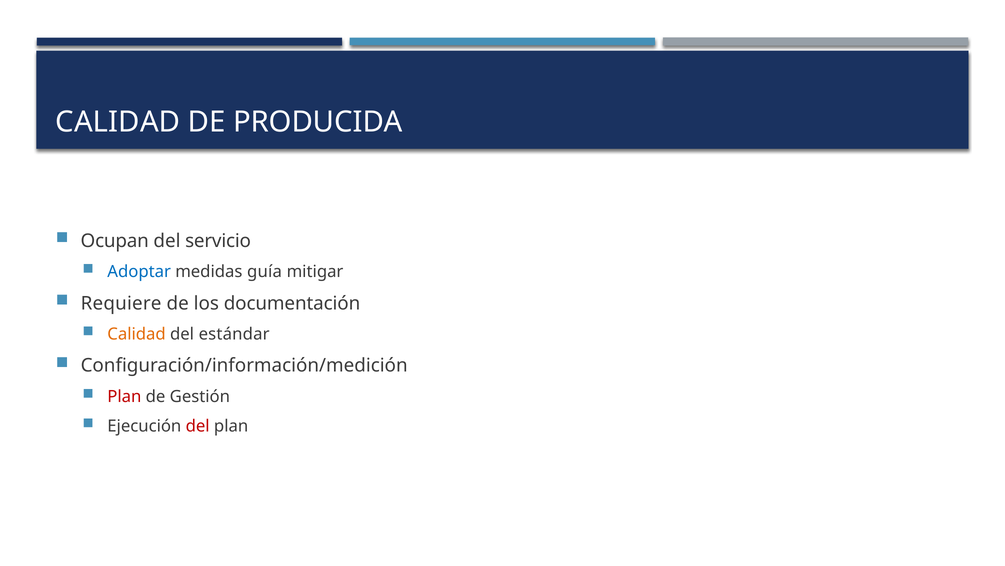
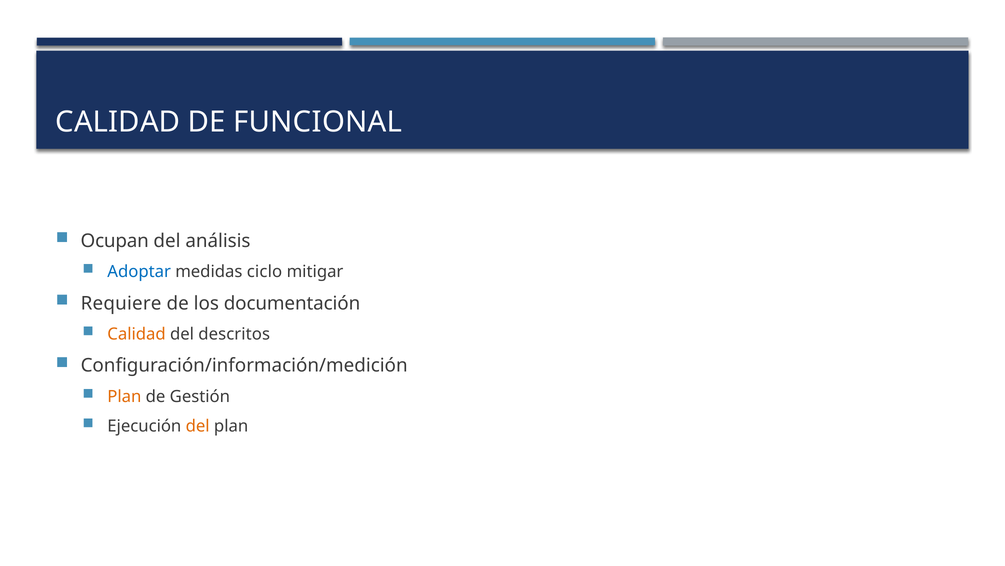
PRODUCIDA: PRODUCIDA -> FUNCIONAL (318, 122)
servicio: servicio -> análisis (218, 240)
guía: guía -> ciclo (265, 271)
estándar: estándar -> descritos (234, 334)
Plan colour: red -> orange (124, 396)
del colour: red -> orange (198, 426)
